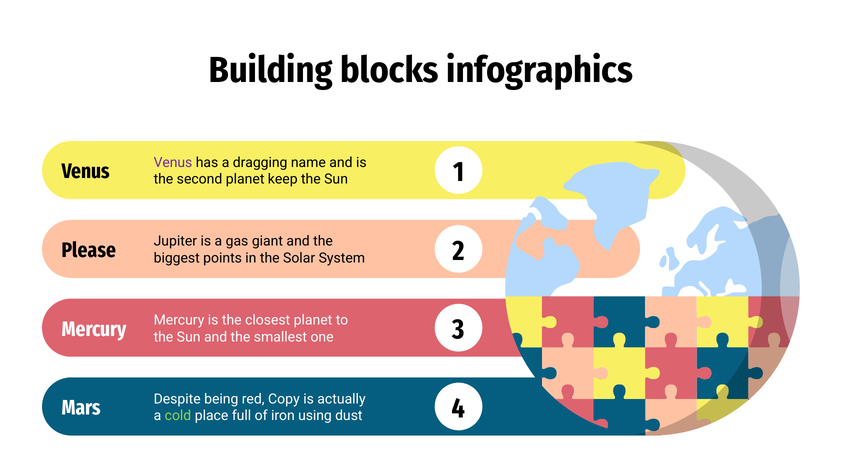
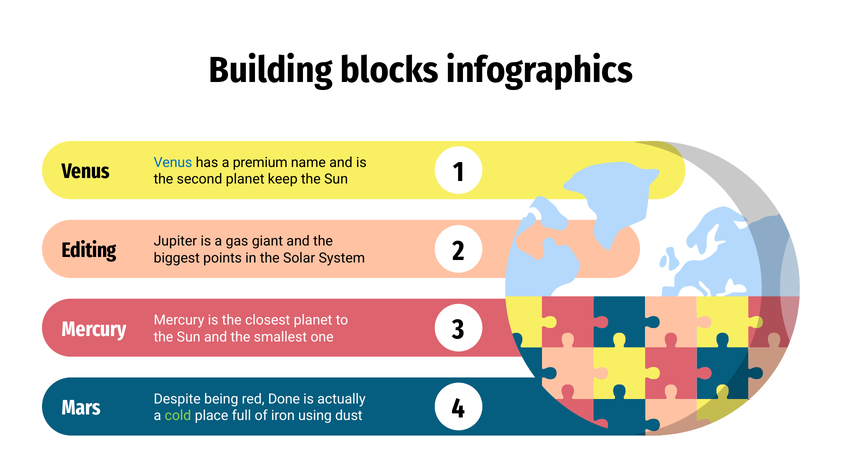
Venus colour: purple -> blue (173, 163)
dragging: dragging -> premium (260, 163)
Please: Please -> Editing (89, 250)
Copy: Copy -> Done (284, 399)
